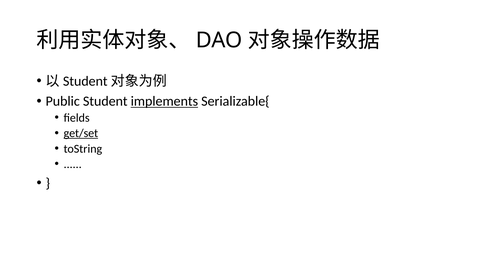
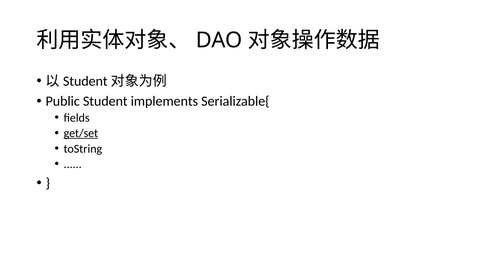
implements underline: present -> none (164, 101)
